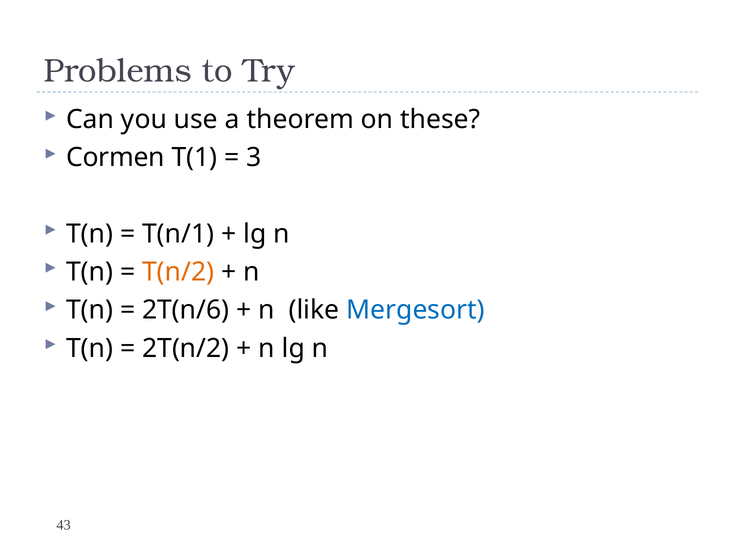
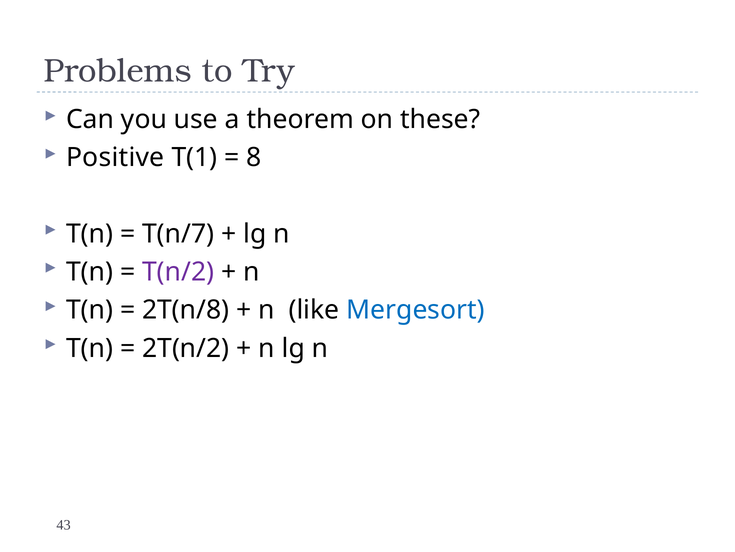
Cormen: Cormen -> Positive (115, 158)
3: 3 -> 8 (254, 158)
T(n/1: T(n/1 -> T(n/7 (178, 234)
T(n/2 colour: orange -> purple (178, 272)
2T(n/6: 2T(n/6 -> 2T(n/8 (186, 310)
